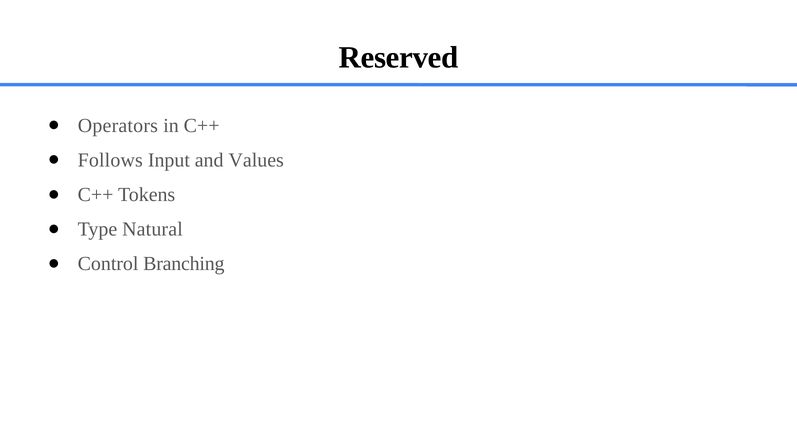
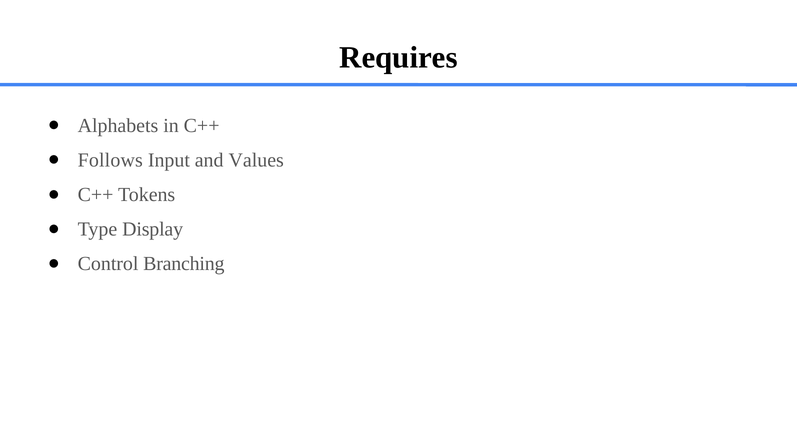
Reserved: Reserved -> Requires (398, 57)
Operators: Operators -> Alphabets (118, 126)
Natural: Natural -> Display (153, 229)
